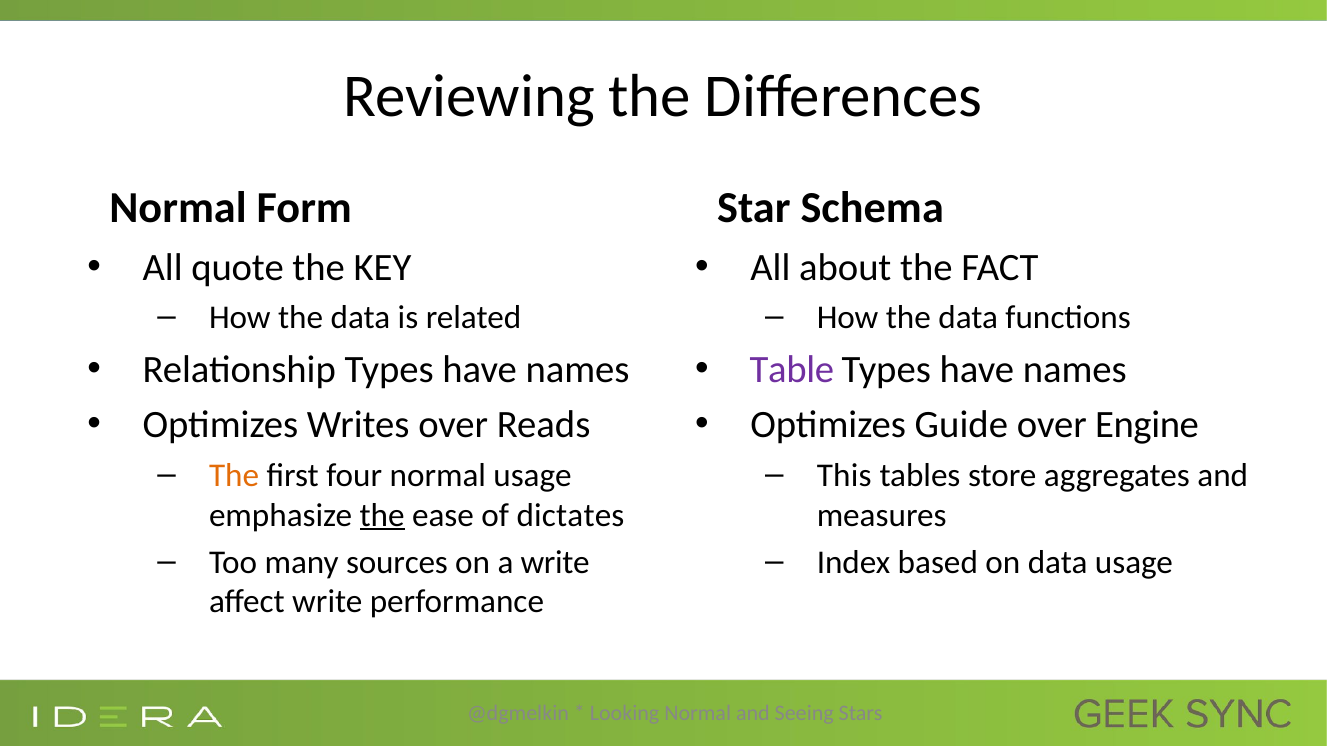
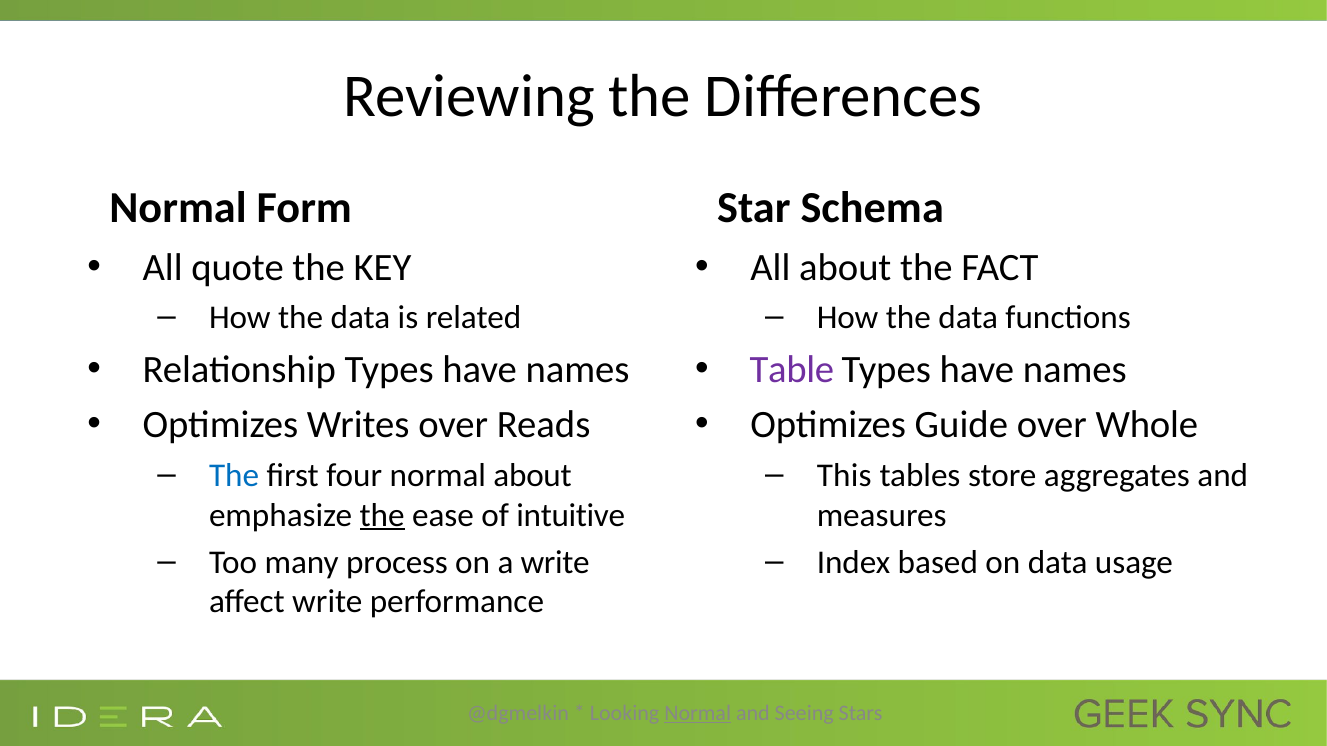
Engine: Engine -> Whole (1147, 425)
The colour: orange -> blue (234, 476)
normal usage: usage -> about (533, 476)
dictates: dictates -> intuitive (571, 515)
sources: sources -> process (397, 563)
Normal underline: none -> present (698, 713)
